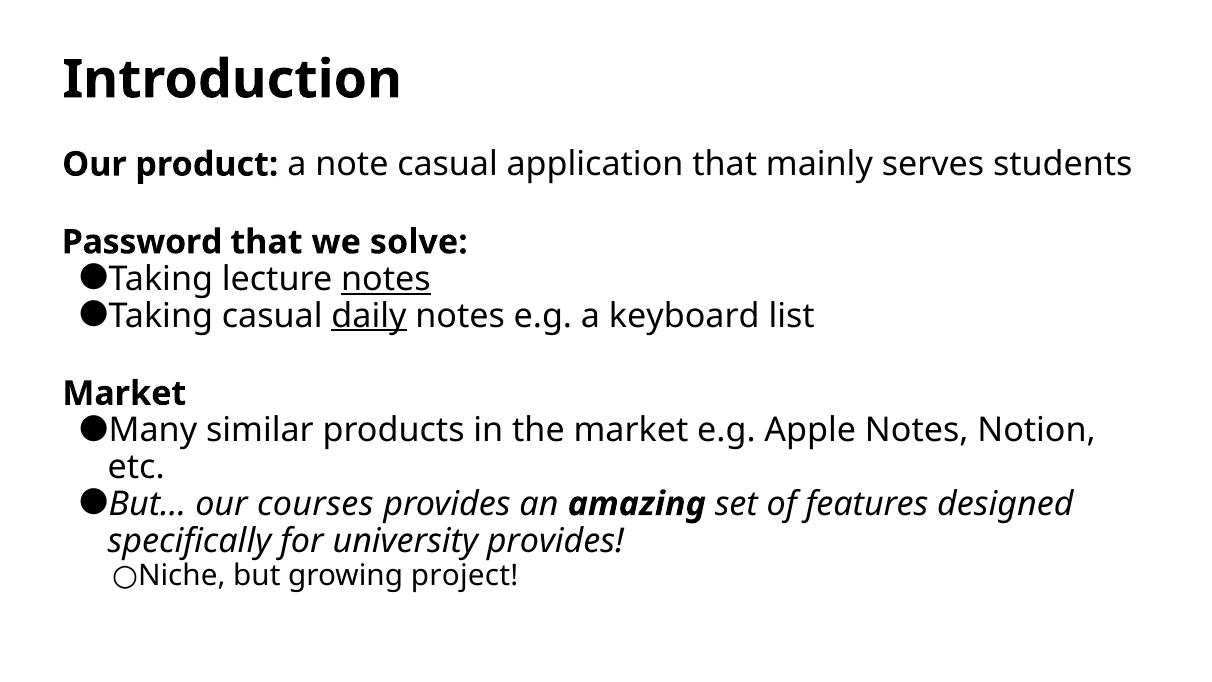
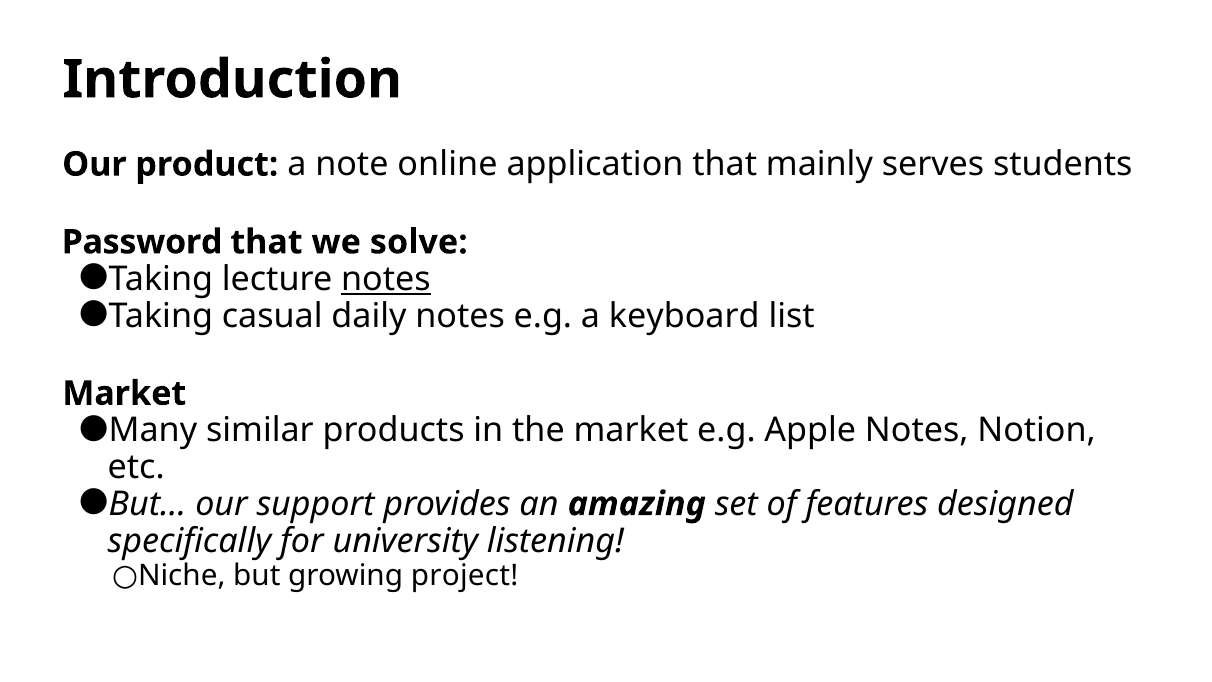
note casual: casual -> online (447, 164)
daily underline: present -> none (369, 316)
courses: courses -> support (316, 504)
university provides: provides -> listening (555, 541)
